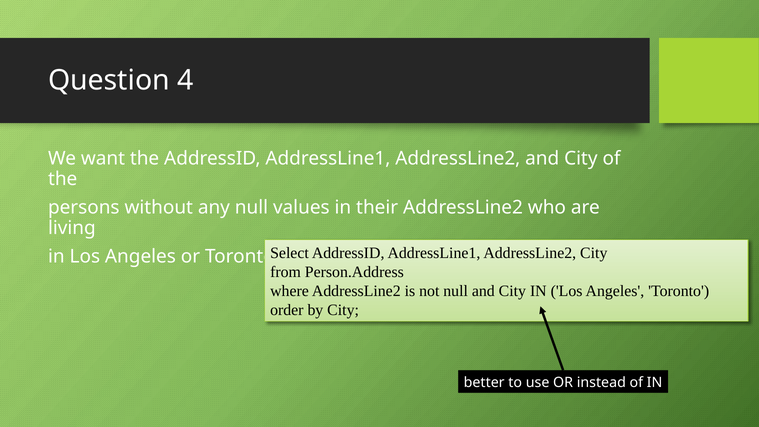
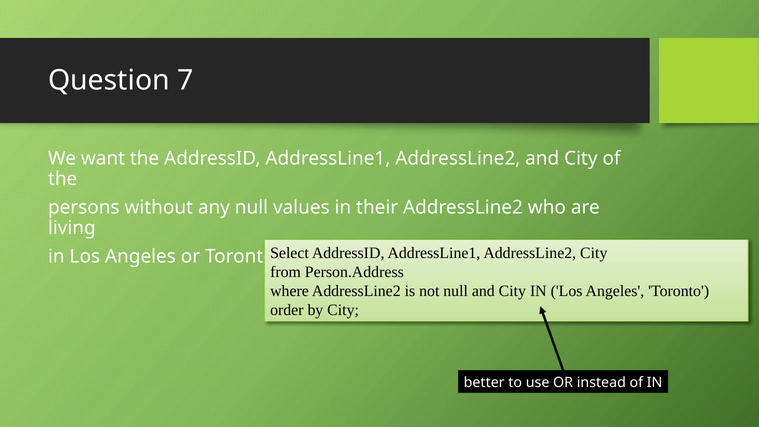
4: 4 -> 7 (185, 80)
